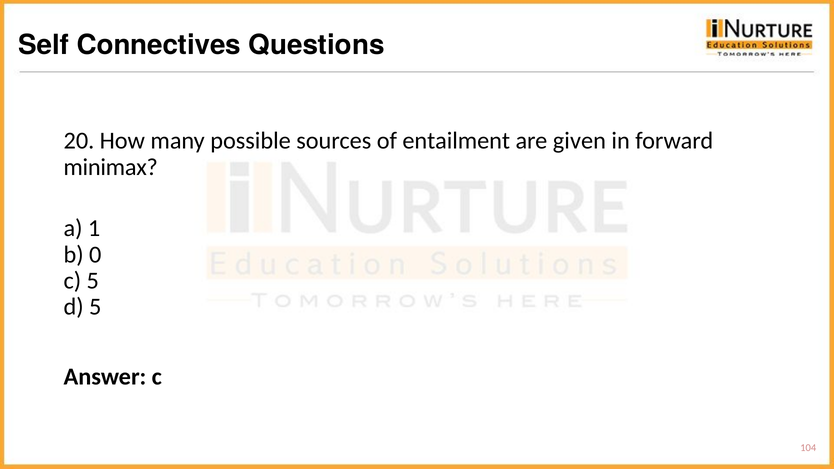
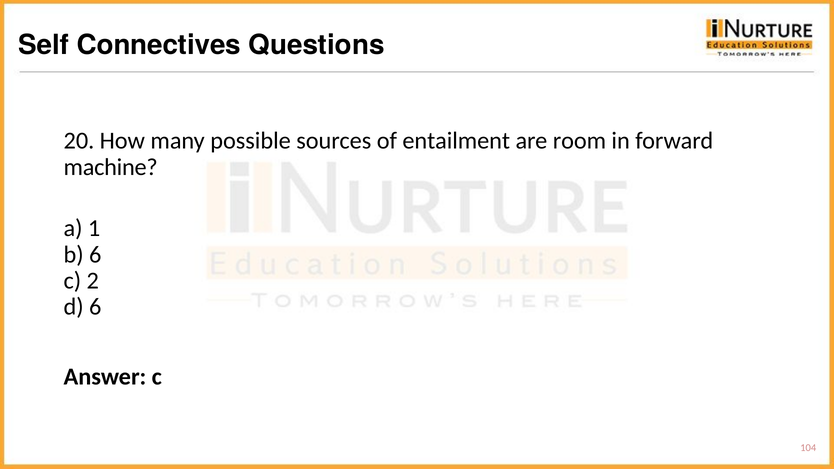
given: given -> room (579, 141)
minimax: minimax -> machine (111, 167)
b 0: 0 -> 6 (95, 255)
c 5: 5 -> 2 (93, 281)
d 5: 5 -> 6 (95, 307)
